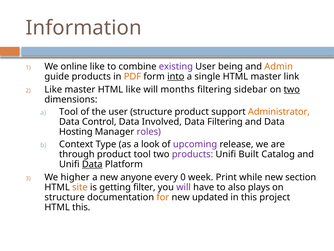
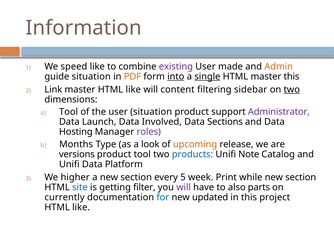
online: online -> speed (74, 66)
being: being -> made (230, 66)
guide products: products -> situation (91, 76)
single underline: none -> present (207, 76)
master link: link -> this (292, 76)
Like: Like -> Link (53, 89)
months: months -> content (178, 89)
user structure: structure -> situation (151, 112)
Administrator colour: orange -> purple (279, 112)
Control: Control -> Launch (99, 122)
Data Filtering: Filtering -> Sections (225, 122)
Context: Context -> Months (76, 144)
upcoming colour: purple -> orange (195, 144)
through: through -> versions (77, 154)
products colour: purple -> blue (193, 154)
Built: Built -> Note (249, 154)
Data underline: present -> none (92, 164)
a new anyone: anyone -> section (136, 177)
0: 0 -> 5 (183, 177)
site colour: orange -> blue (80, 187)
plays: plays -> parts (259, 187)
structure: structure -> currently (65, 197)
for colour: orange -> blue (163, 197)
this: this -> like (81, 207)
